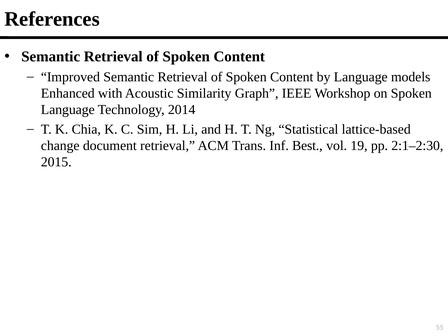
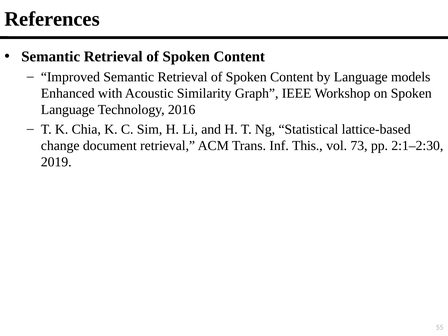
2014: 2014 -> 2016 (182, 110)
Best: Best -> This (307, 146)
19: 19 -> 73 (359, 146)
2015: 2015 -> 2019 (56, 162)
